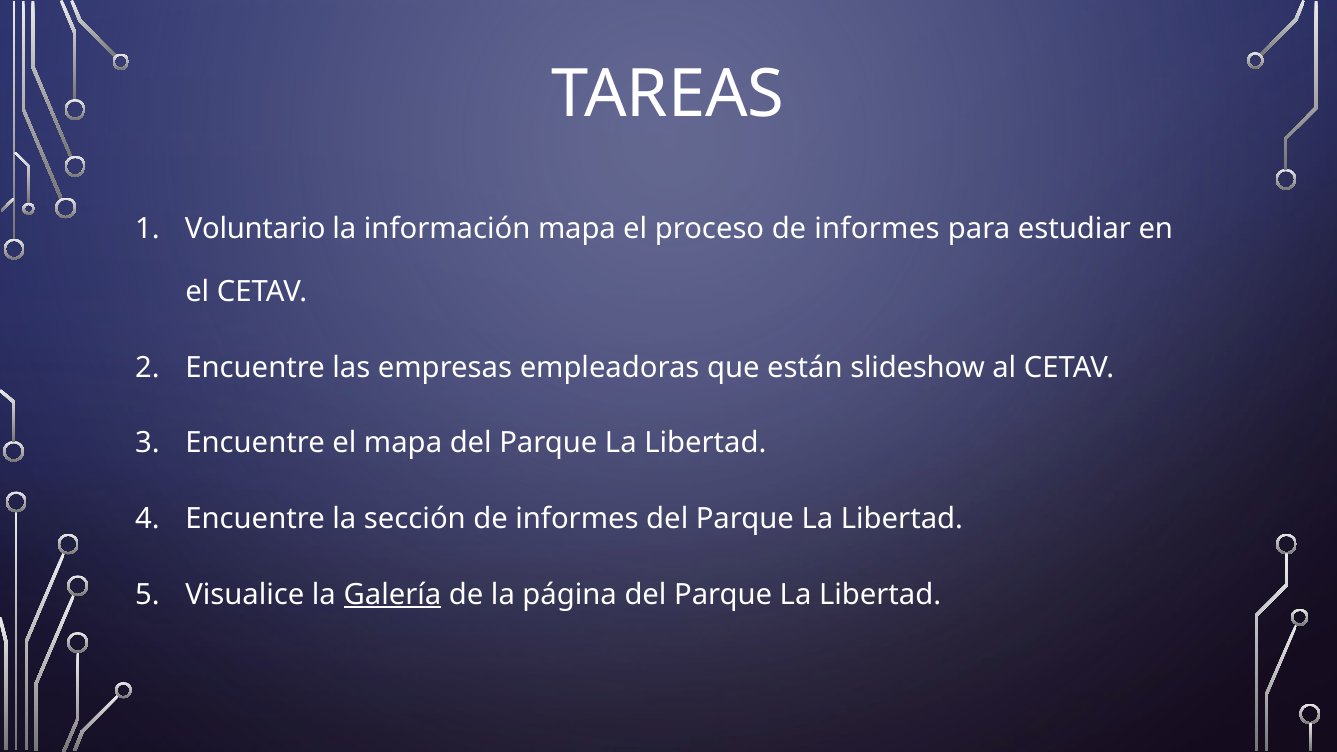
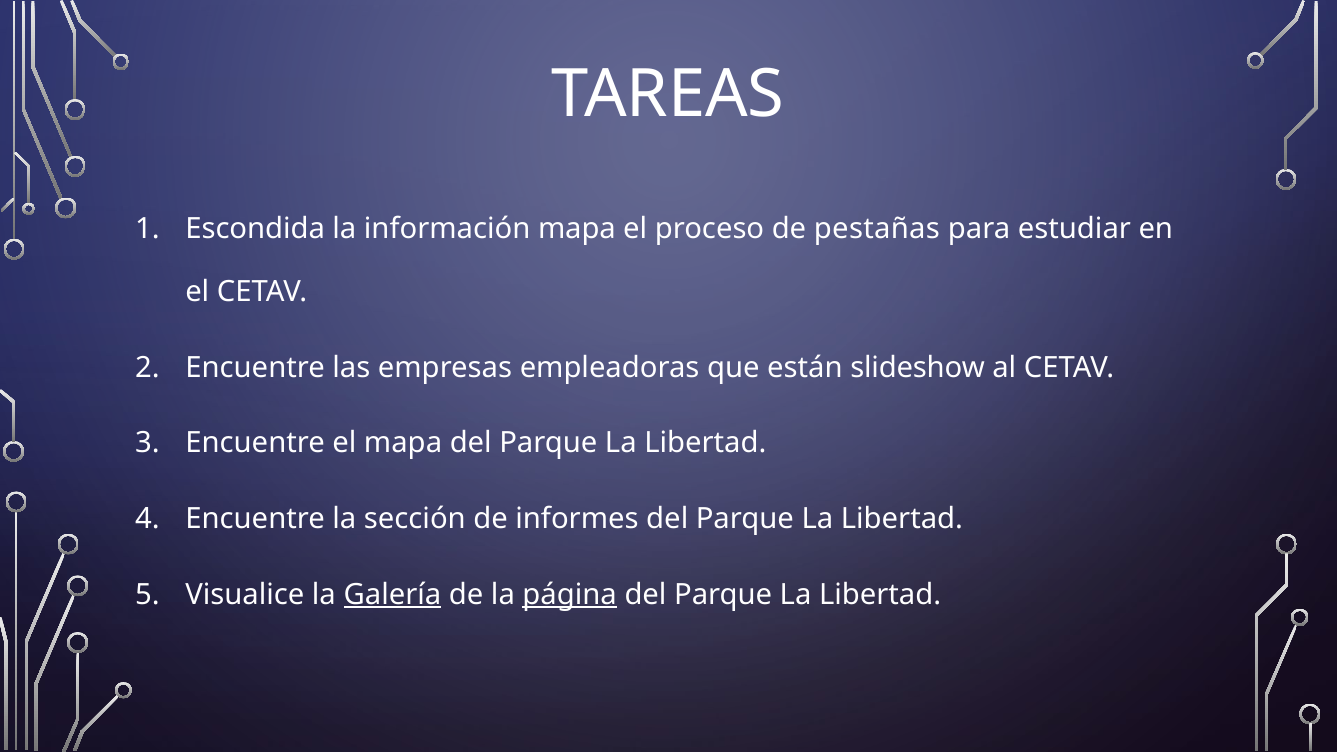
Voluntario: Voluntario -> Escondida (255, 229)
proceso de informes: informes -> pestañas (877, 229)
página underline: none -> present (570, 595)
